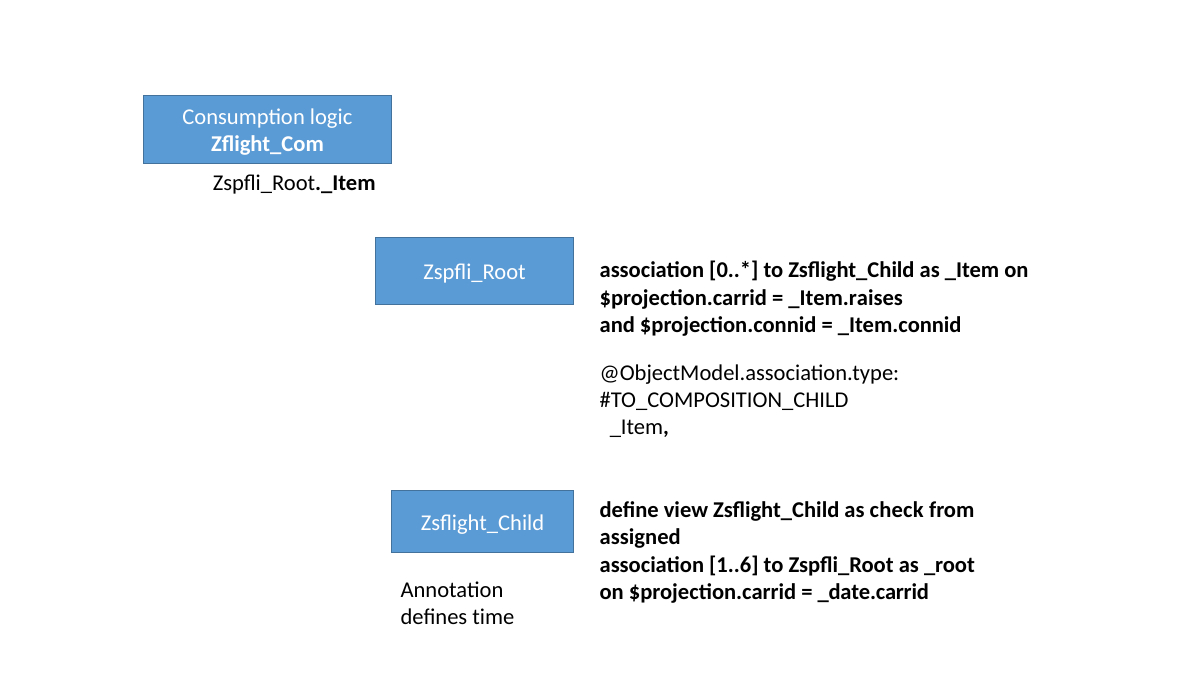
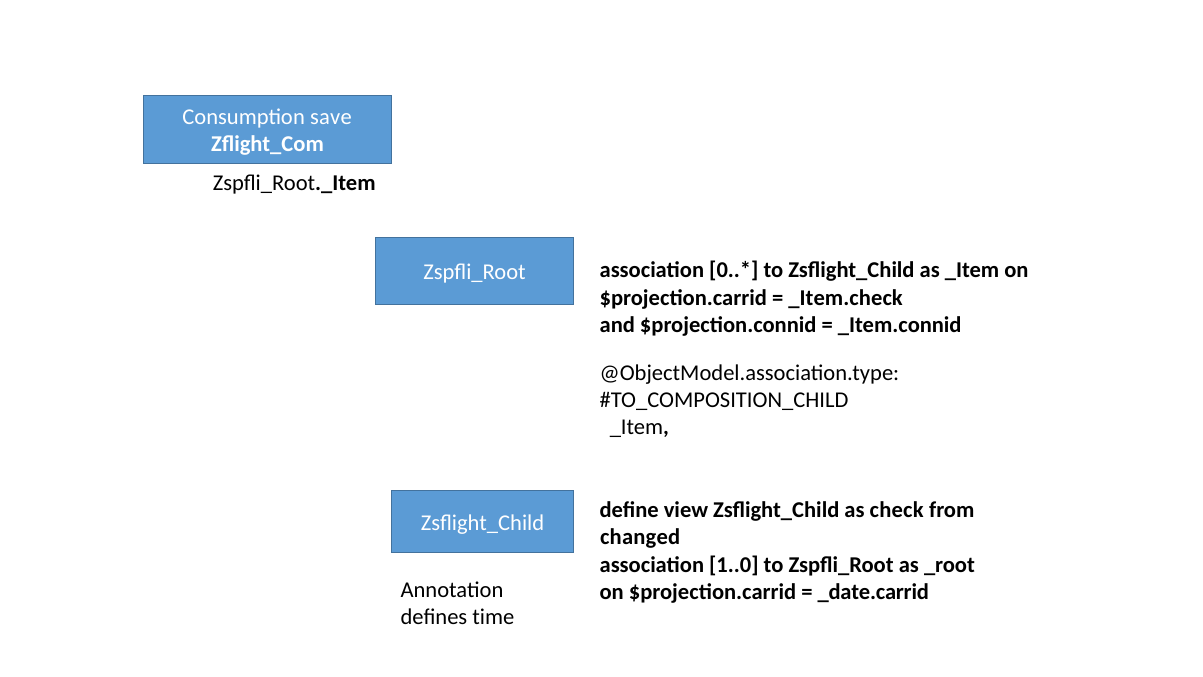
logic: logic -> save (331, 117)
_Item.raises: _Item.raises -> _Item.check (846, 297)
assigned: assigned -> changed (640, 537)
1..6: 1..6 -> 1..0 (734, 564)
